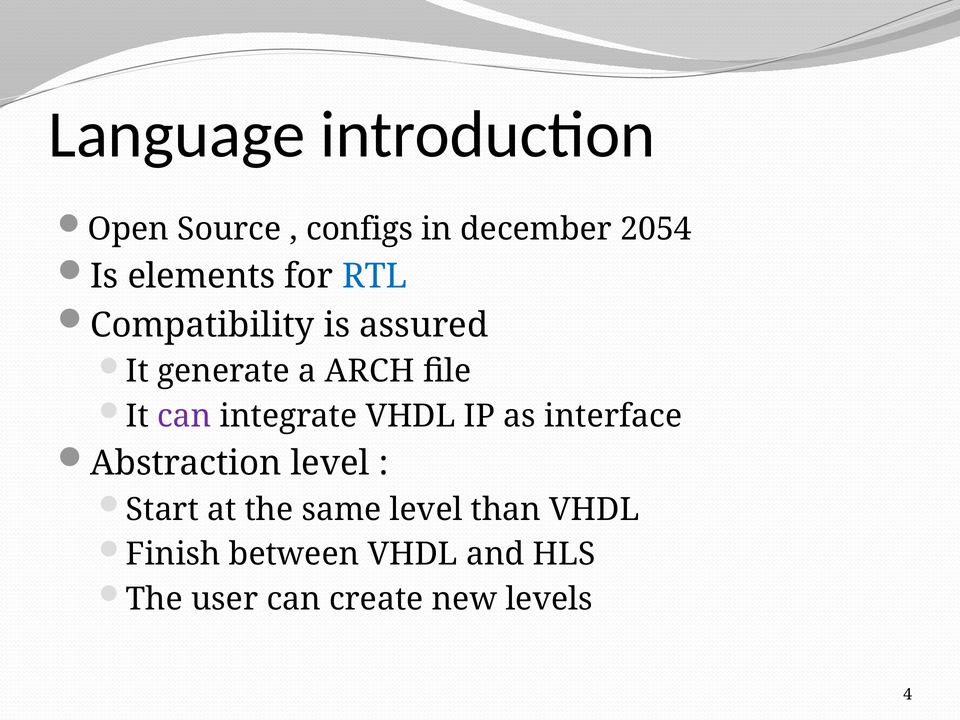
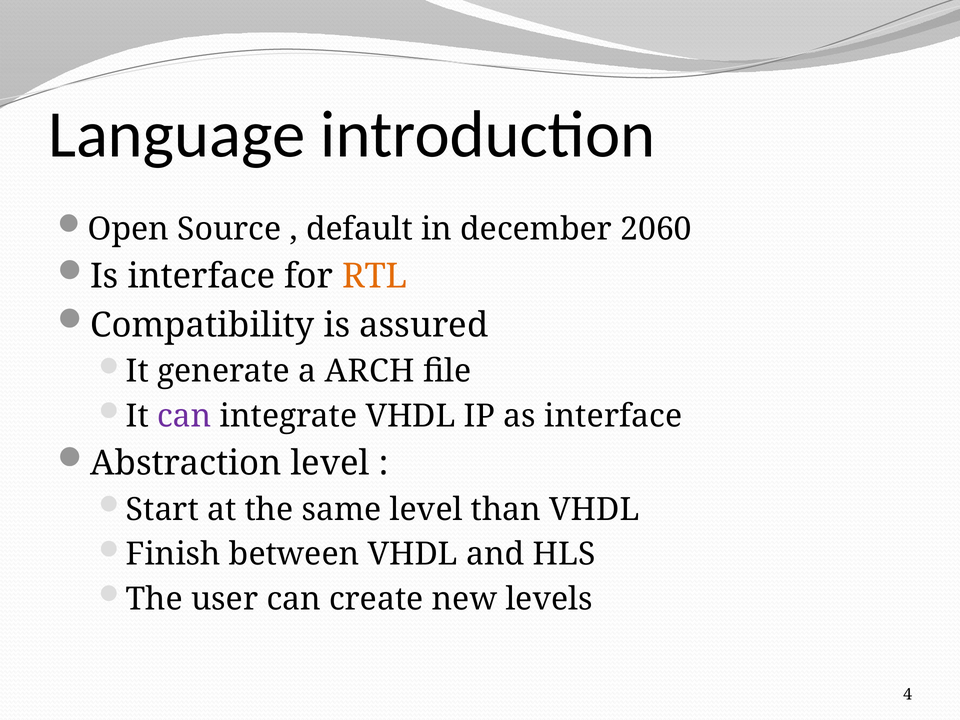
configs: configs -> default (360, 229)
2054: 2054 -> 2060 (656, 229)
Is elements: elements -> interface (201, 277)
RTL colour: blue -> orange (375, 277)
